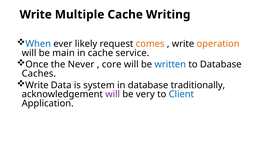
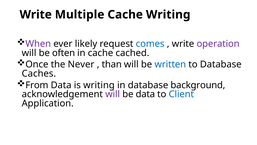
When colour: blue -> purple (38, 44)
comes colour: orange -> blue (150, 44)
operation colour: orange -> purple (218, 44)
main: main -> often (64, 53)
service: service -> cached (132, 53)
core: core -> than (112, 64)
Write: Write -> From (37, 85)
is system: system -> writing (99, 85)
traditionally: traditionally -> background (198, 85)
be very: very -> data (145, 94)
